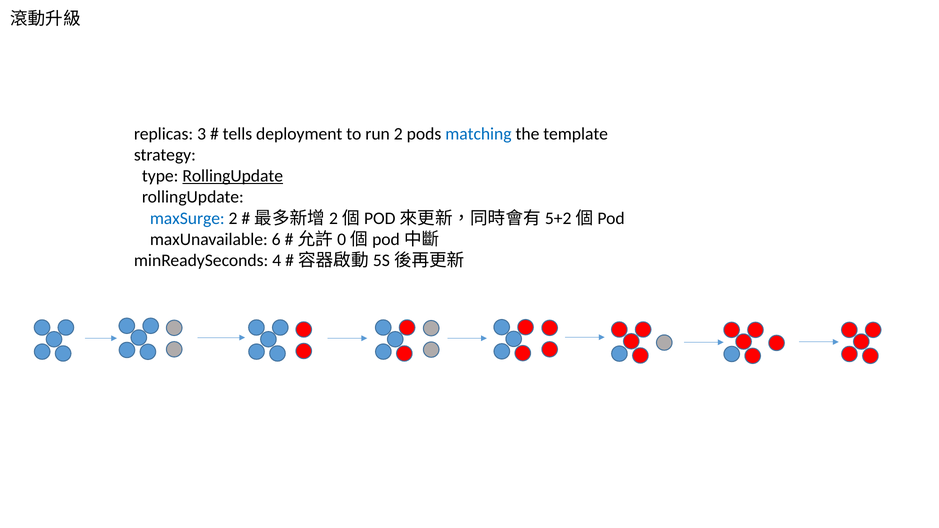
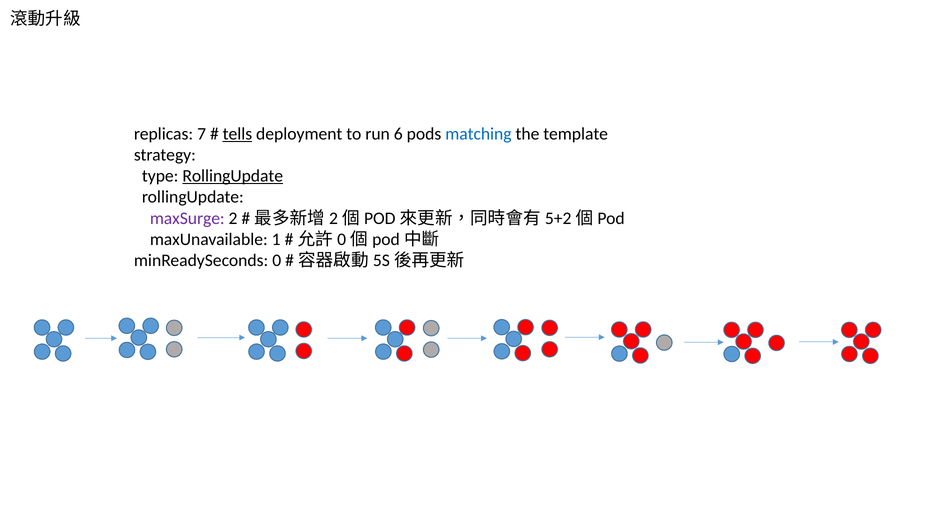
3: 3 -> 7 (202, 134)
tells underline: none -> present (237, 134)
run 2: 2 -> 6 (398, 134)
maxSurge colour: blue -> purple (187, 218)
6: 6 -> 1 (276, 239)
4: 4 -> 0 (277, 261)
